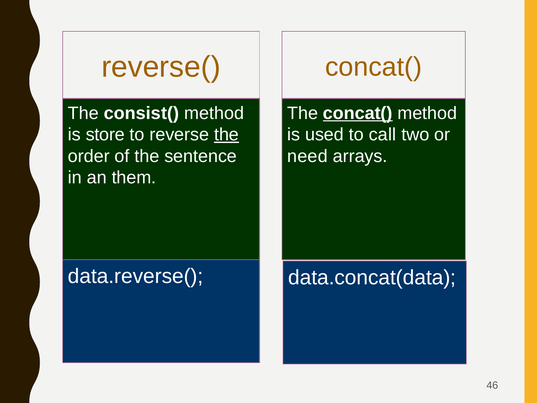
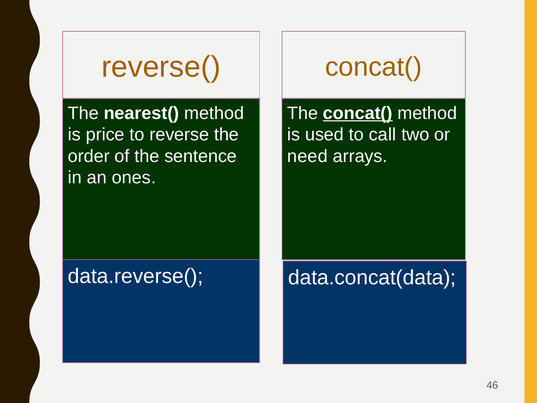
consist(: consist( -> nearest( (142, 113)
store: store -> price (105, 135)
the underline: present -> none (227, 135)
them: them -> ones (134, 178)
